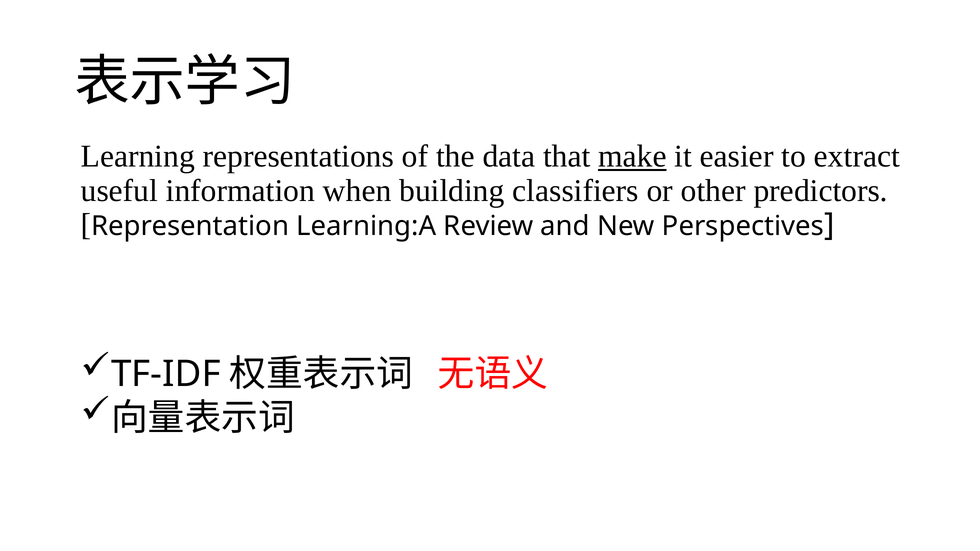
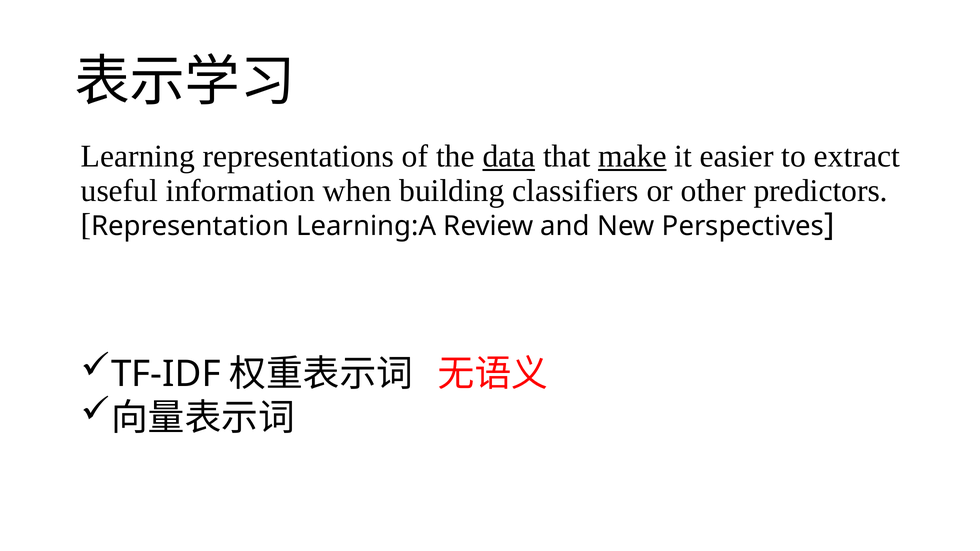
data underline: none -> present (509, 156)
